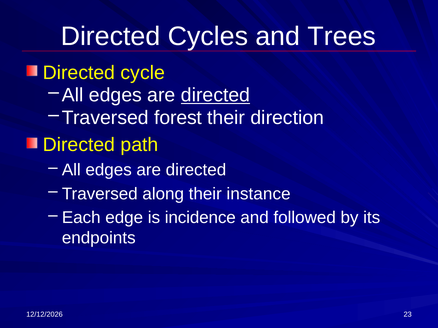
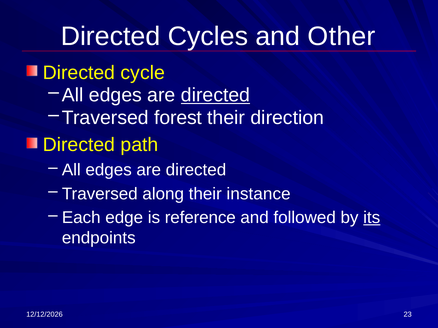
Trees: Trees -> Other (342, 37)
incidence: incidence -> reference (200, 218)
its underline: none -> present (372, 218)
